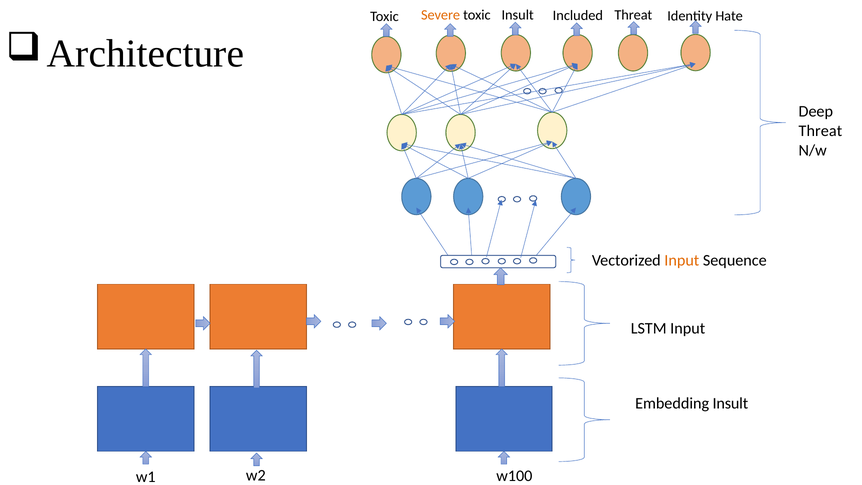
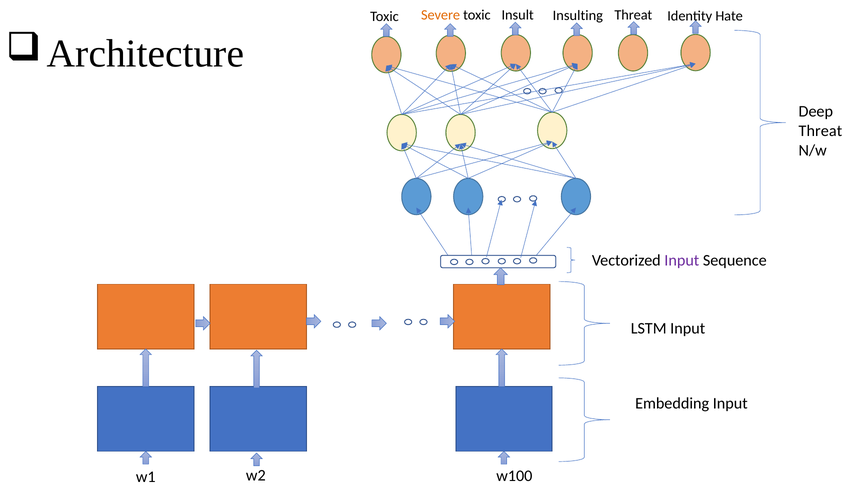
Included: Included -> Insulting (578, 16)
Input colour: orange -> purple (682, 260)
Embedding Insult: Insult -> Input (730, 403)
